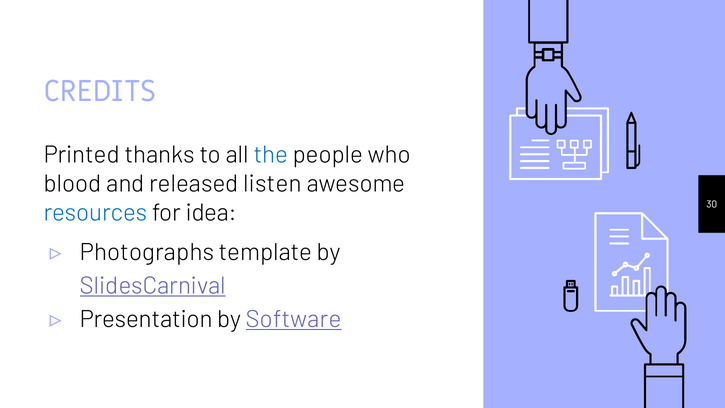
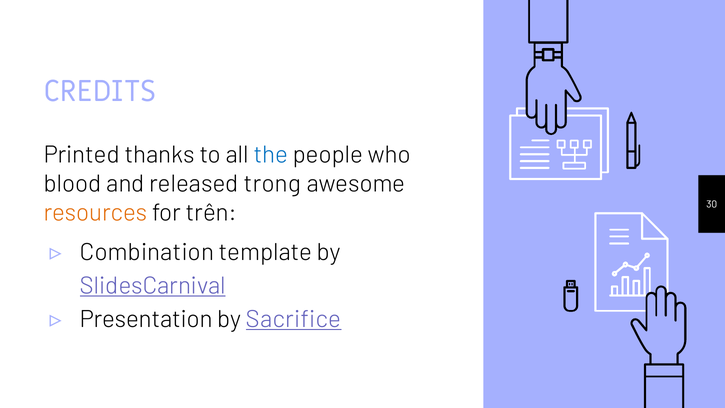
listen: listen -> trong (272, 184)
resources colour: blue -> orange (95, 213)
idea: idea -> trên (211, 213)
Photographs: Photographs -> Combination (147, 252)
Software: Software -> Sacrifice (293, 319)
